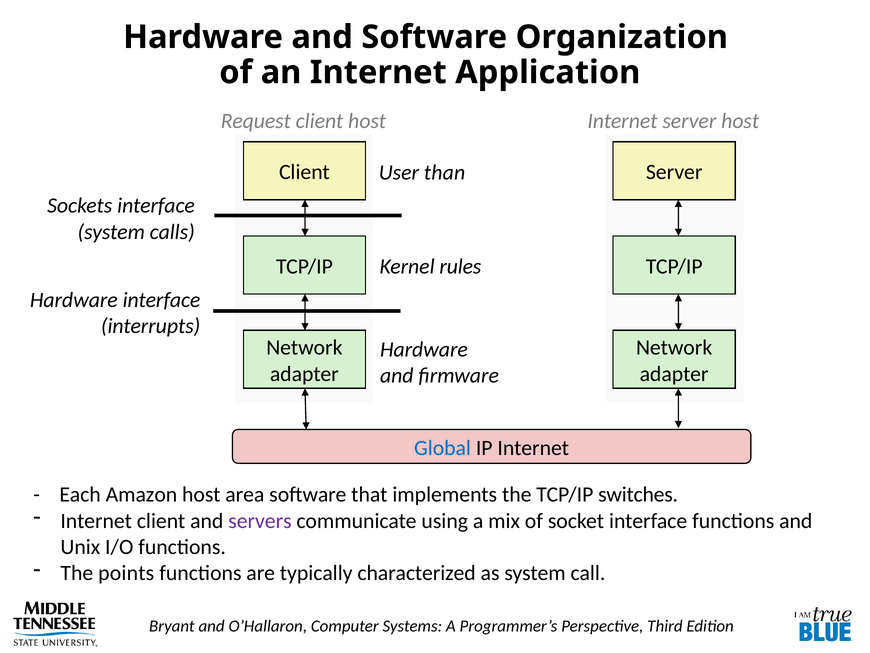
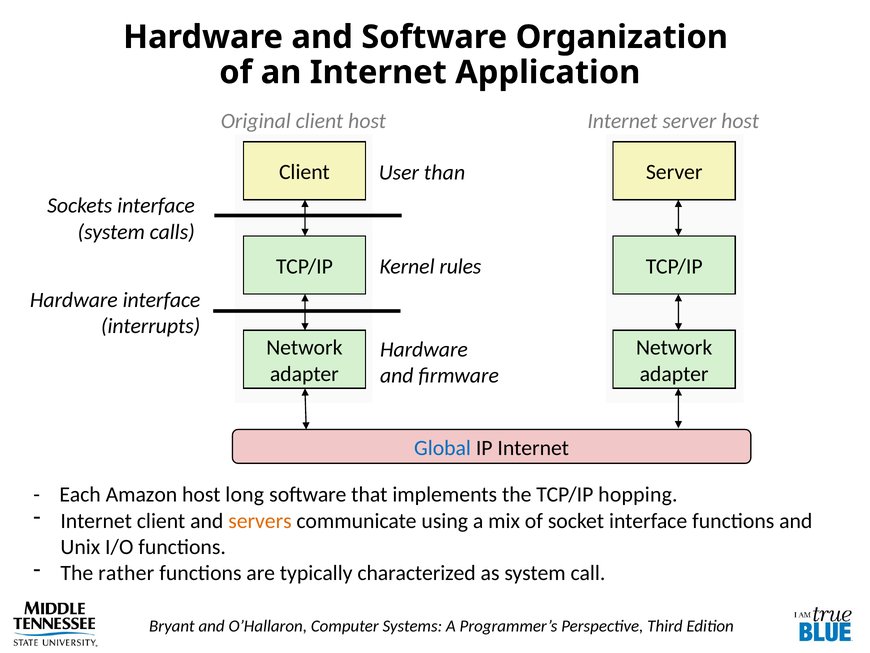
Request: Request -> Original (256, 121)
area: area -> long (245, 494)
switches: switches -> hopping (638, 494)
servers colour: purple -> orange (260, 520)
points: points -> rather (126, 573)
